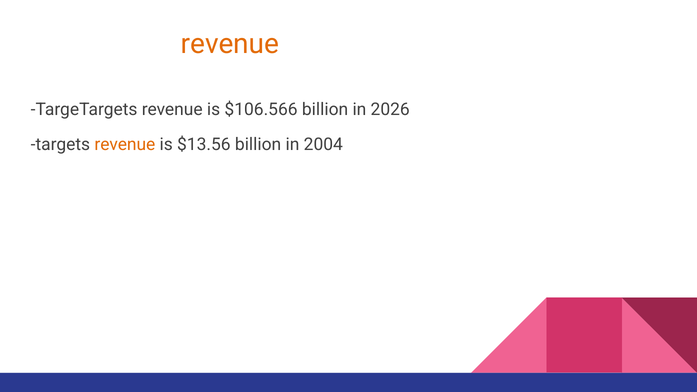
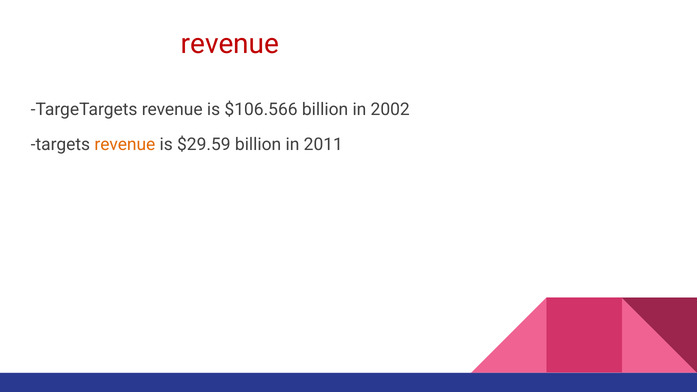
revenue colour: orange -> red (230, 44)
2026: 2026 -> 2002 (390, 110)
$13.56: $13.56 -> $29.59 (204, 145)
2004: 2004 -> 2011 (323, 145)
